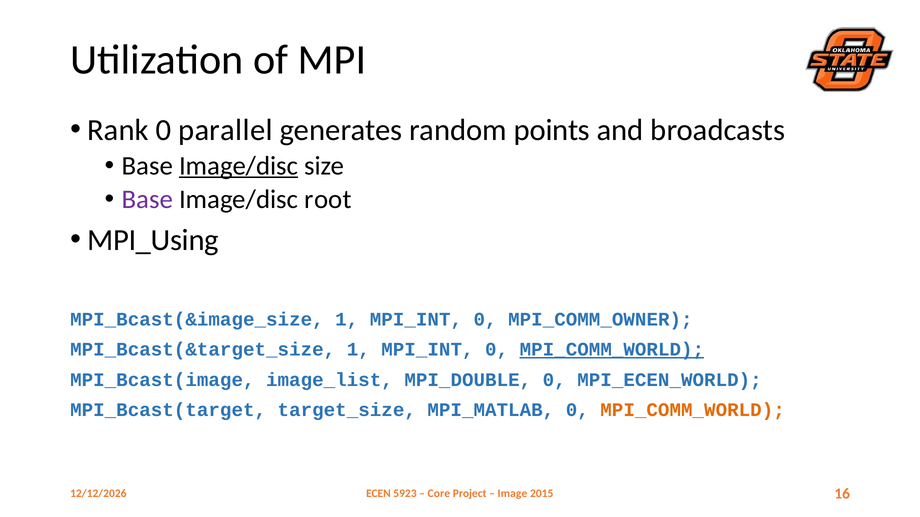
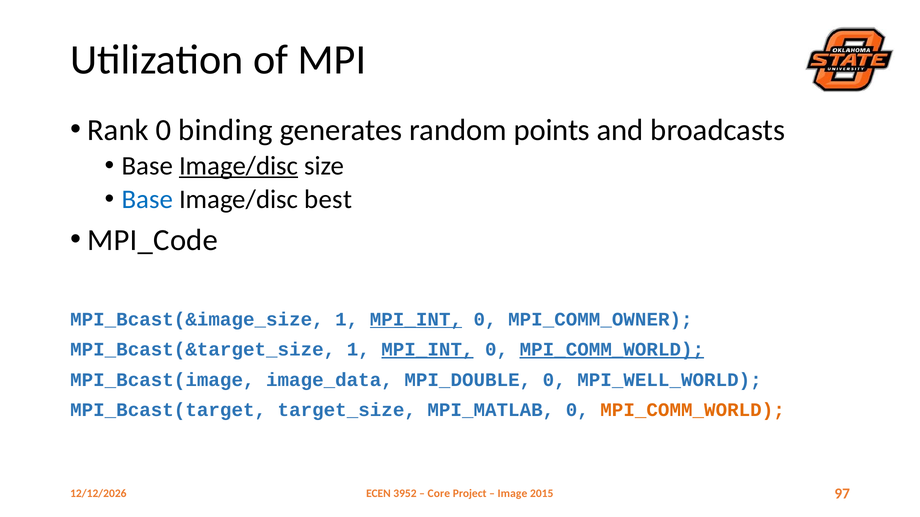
parallel: parallel -> binding (225, 130)
Base colour: purple -> blue (147, 200)
root: root -> best (328, 200)
MPI_Using: MPI_Using -> MPI_Code (153, 240)
MPI_INT underline: none -> present (416, 320)
MPI_INT underline: none -> present (427, 350)
image_list: image_list -> image_data (329, 380)
MPI_ECEN_WORLD: MPI_ECEN_WORLD -> MPI_WELL_WORLD (670, 380)
5923: 5923 -> 3952 (405, 494)
16: 16 -> 97 (842, 494)
